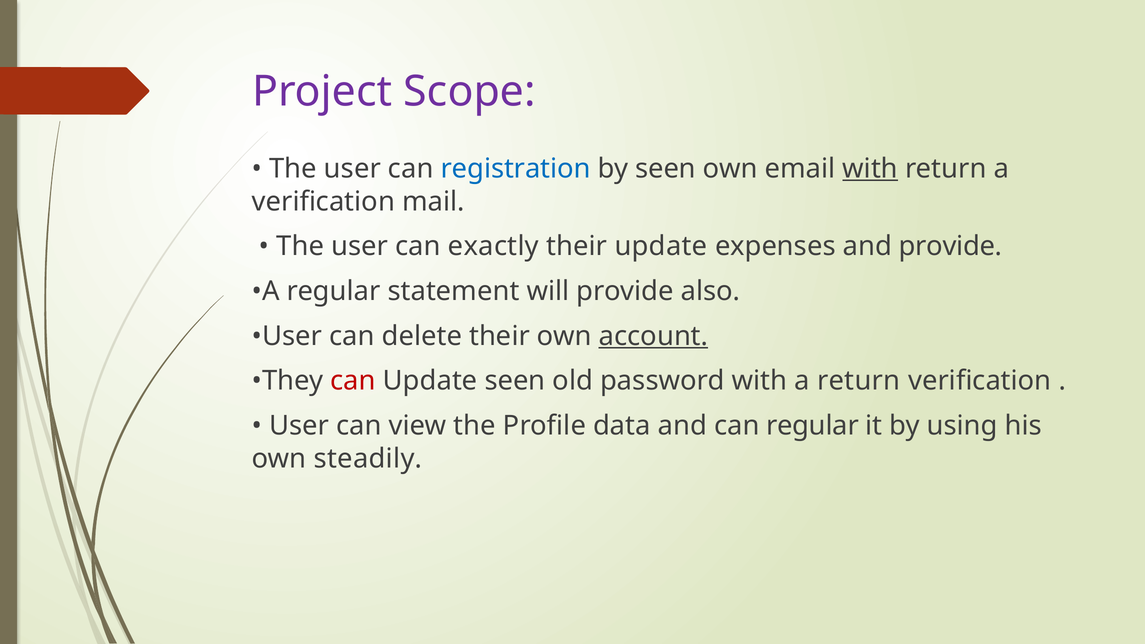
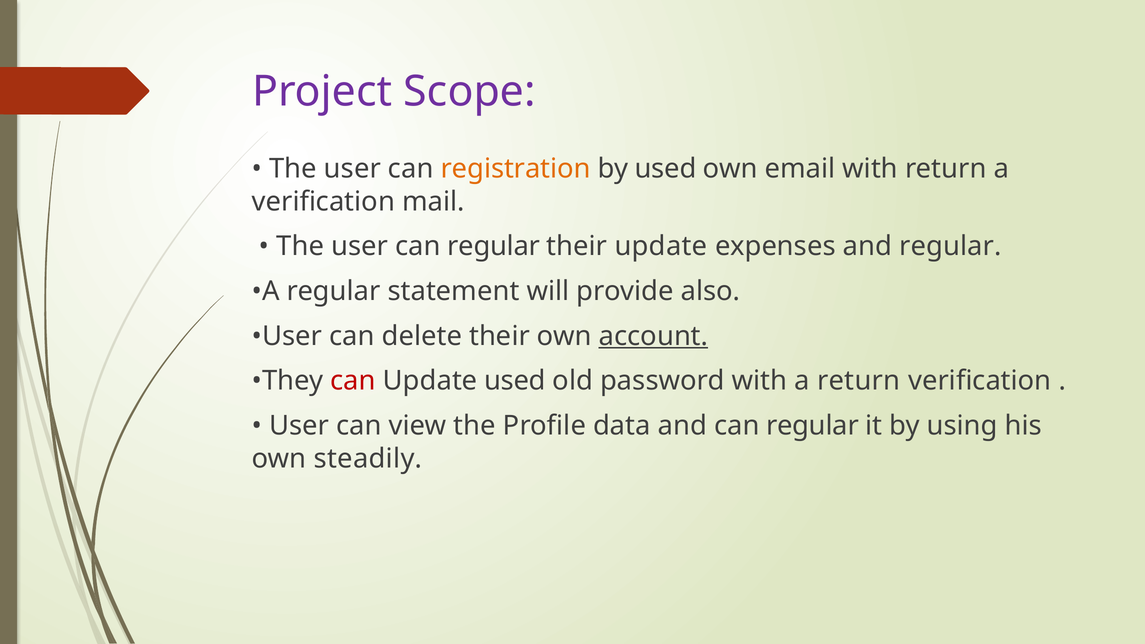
registration colour: blue -> orange (516, 169)
by seen: seen -> used (666, 169)
with underline: present -> none (870, 169)
user can exactly: exactly -> regular (494, 246)
and provide: provide -> regular (950, 246)
Update seen: seen -> used (515, 381)
